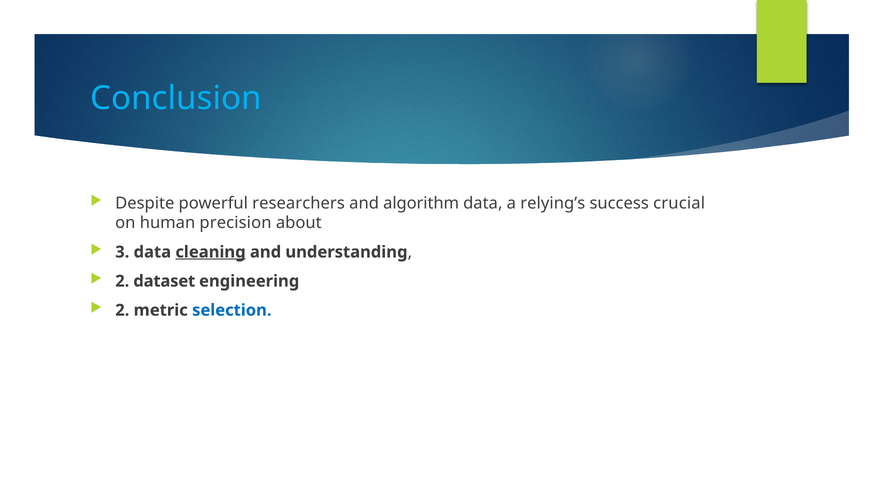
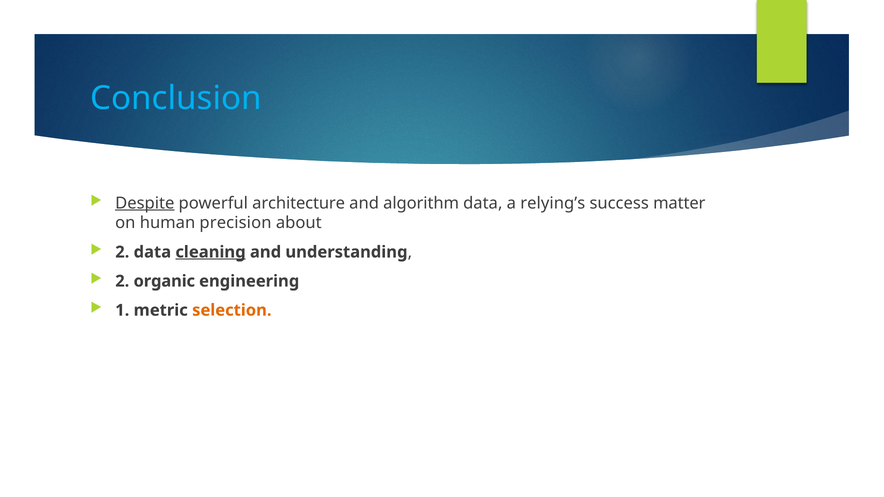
Despite underline: none -> present (145, 203)
researchers: researchers -> architecture (299, 203)
crucial: crucial -> matter (679, 203)
3: 3 -> 2 (122, 252)
dataset: dataset -> organic (164, 281)
2: 2 -> 1 (122, 310)
selection colour: blue -> orange (232, 310)
